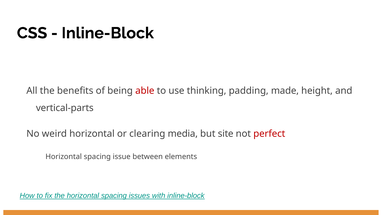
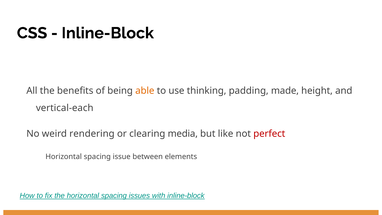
able colour: red -> orange (145, 91)
vertical-parts: vertical-parts -> vertical-each (65, 108)
weird horizontal: horizontal -> rendering (92, 134)
site: site -> like (226, 134)
